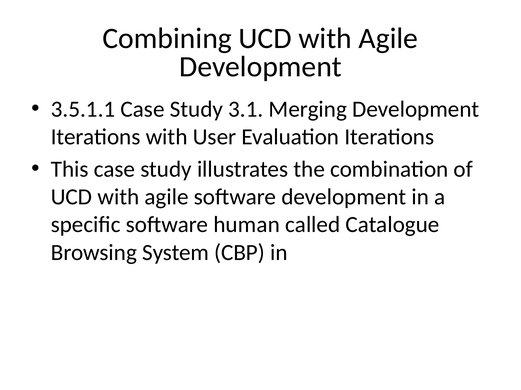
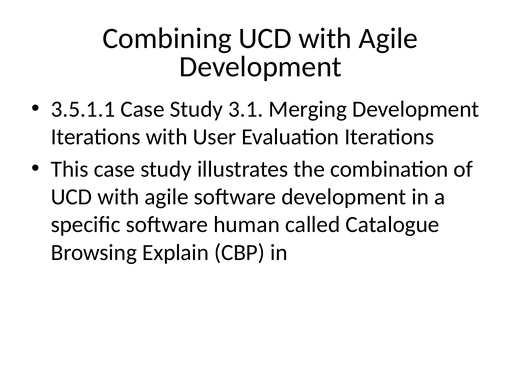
System: System -> Explain (176, 253)
